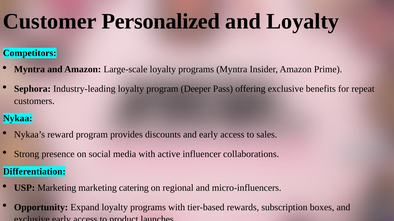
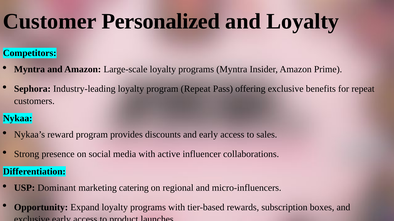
program Deeper: Deeper -> Repeat (196, 89)
USP Marketing: Marketing -> Dominant (57, 188)
